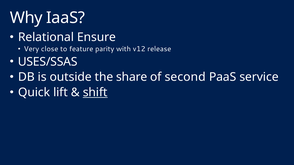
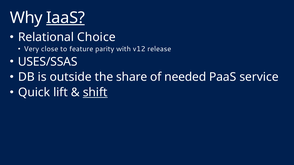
IaaS underline: none -> present (66, 18)
Ensure: Ensure -> Choice (96, 37)
second: second -> needed (185, 77)
